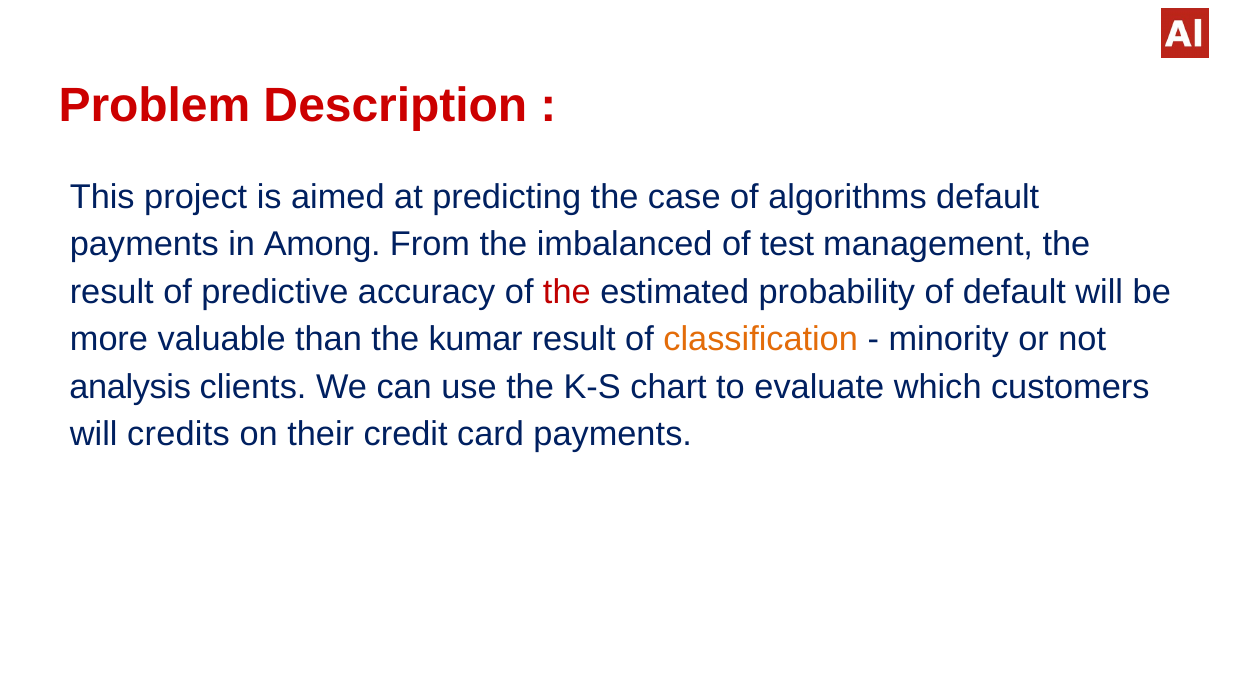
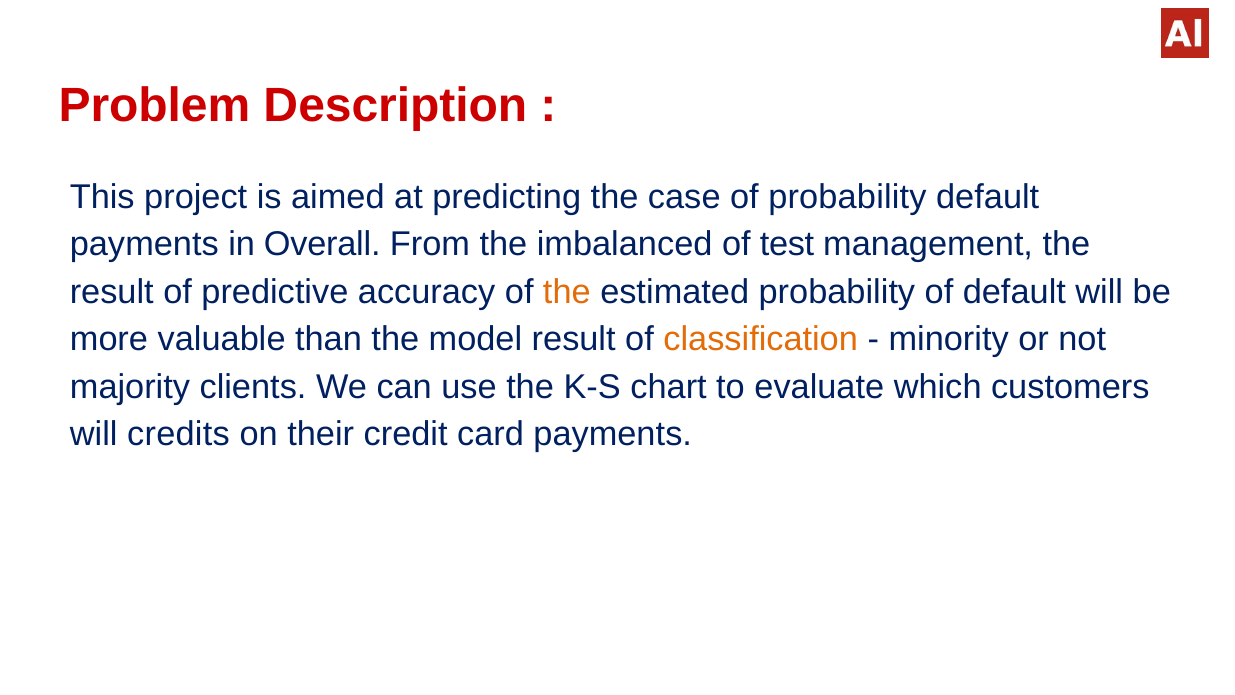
of algorithms: algorithms -> probability (847, 197)
Among: Among -> Overall (322, 245)
the colour: red -> orange (567, 292)
kumar: kumar -> model (475, 339)
analysis: analysis -> majority (130, 387)
